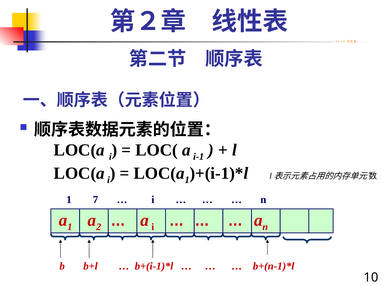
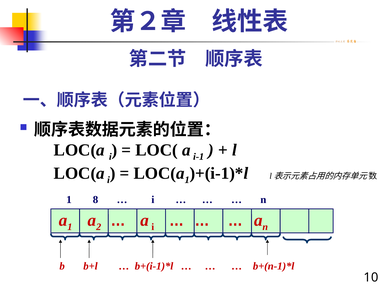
7: 7 -> 8 (95, 200)
